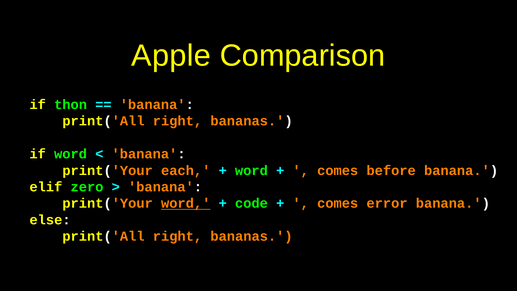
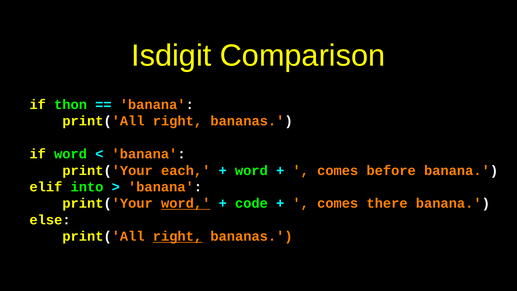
Apple: Apple -> Isdigit (171, 56)
zero: zero -> into (87, 187)
error: error -> there (387, 203)
right underline: none -> present (178, 236)
